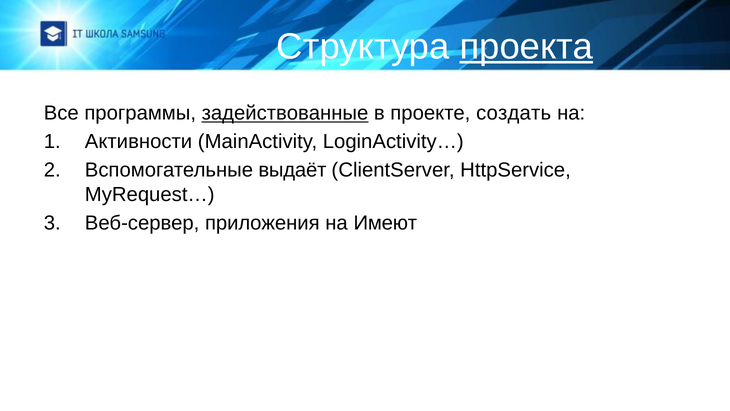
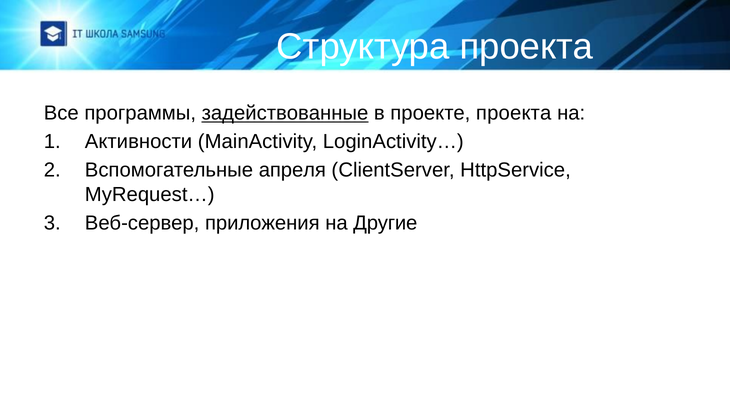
проекта underline: present -> none (526, 46)
проекте создать: создать -> проекта (514, 113)
выдаёт: выдаёт -> апреля (292, 170)
Имеют: Имеют -> Другие (385, 223)
